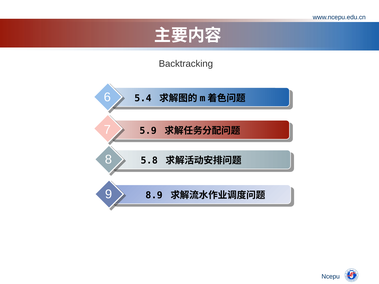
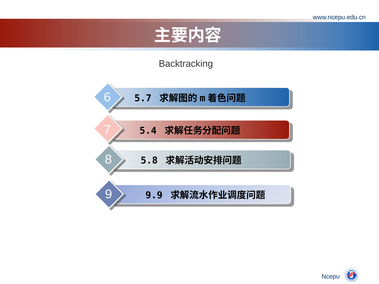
5.4: 5.4 -> 5.7 (143, 98)
5.9: 5.9 -> 5.4 (148, 131)
8.9: 8.9 -> 9.9 (154, 195)
